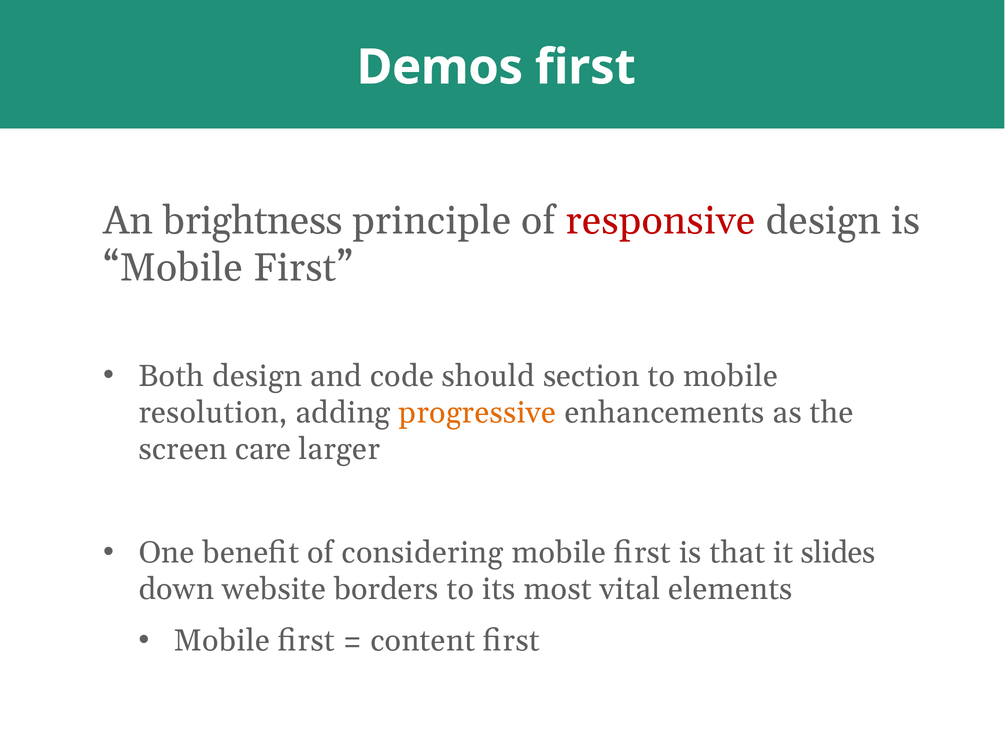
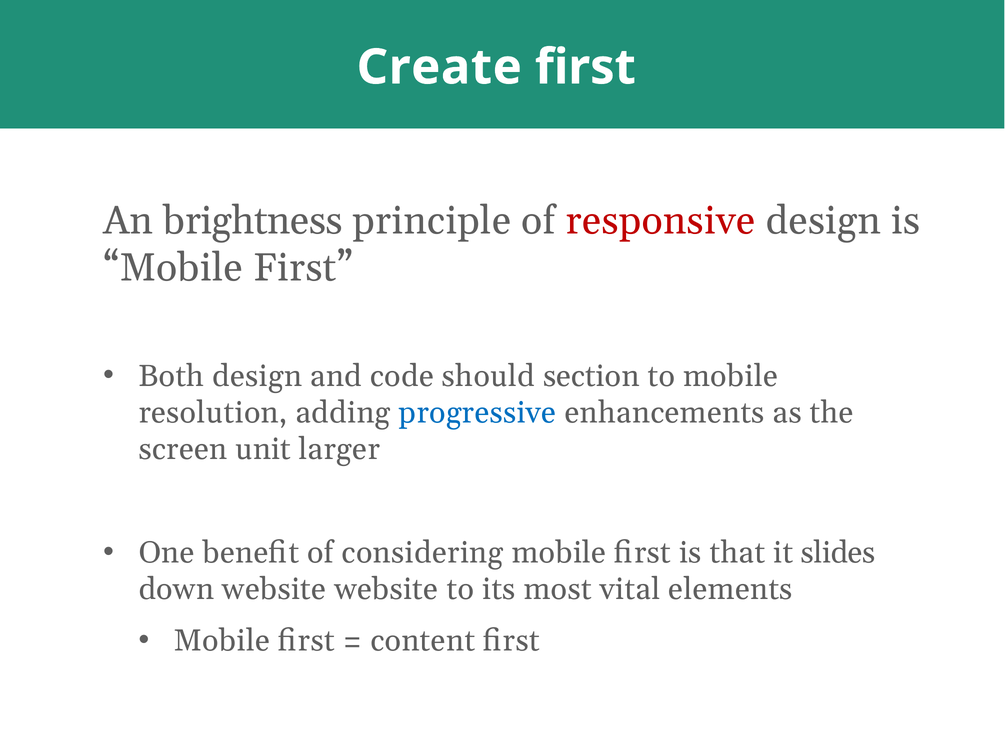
Demos: Demos -> Create (439, 67)
progressive colour: orange -> blue (477, 413)
care: care -> unit (263, 449)
website borders: borders -> website (386, 590)
